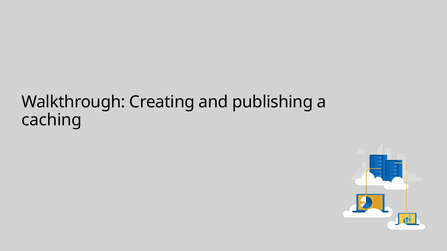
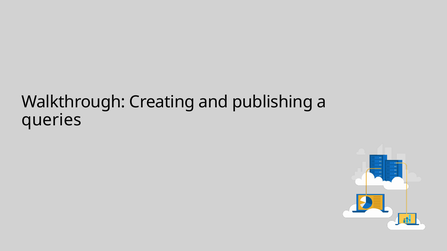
caching: caching -> queries (52, 120)
